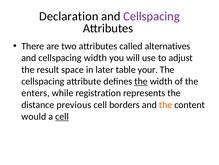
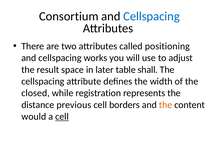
Declaration: Declaration -> Consortium (69, 16)
Cellspacing colour: purple -> blue (151, 16)
alternatives: alternatives -> positioning (167, 46)
cellspacing width: width -> works (95, 58)
your: your -> shall (148, 69)
the underline: present -> none (141, 81)
enters: enters -> closed (36, 93)
